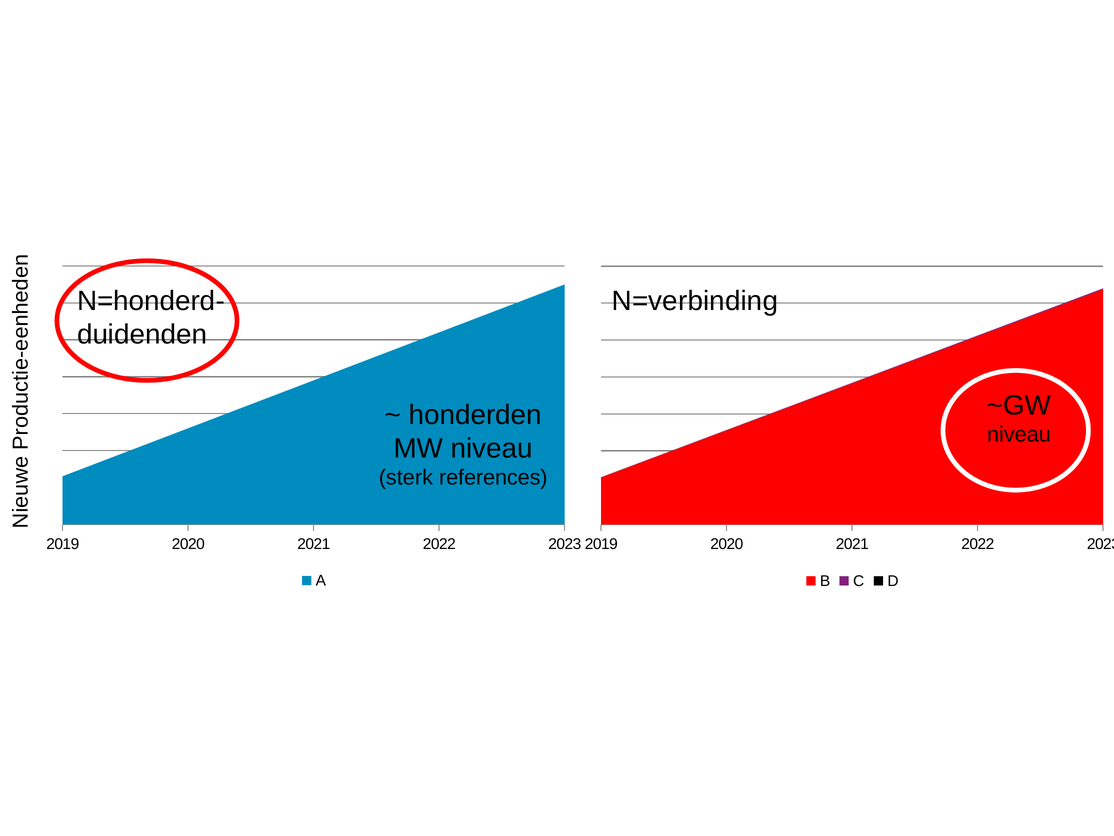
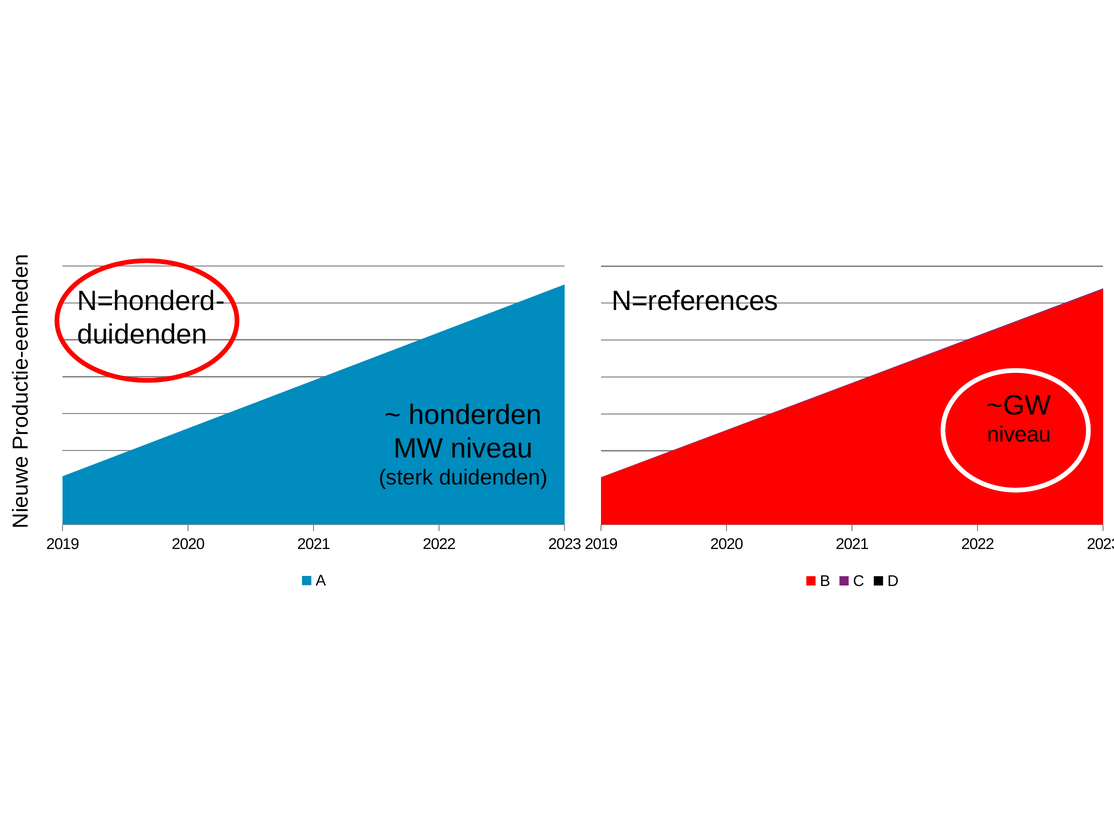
N=verbinding: N=verbinding -> N=references (695, 301)
sterk references: references -> duidenden (493, 478)
